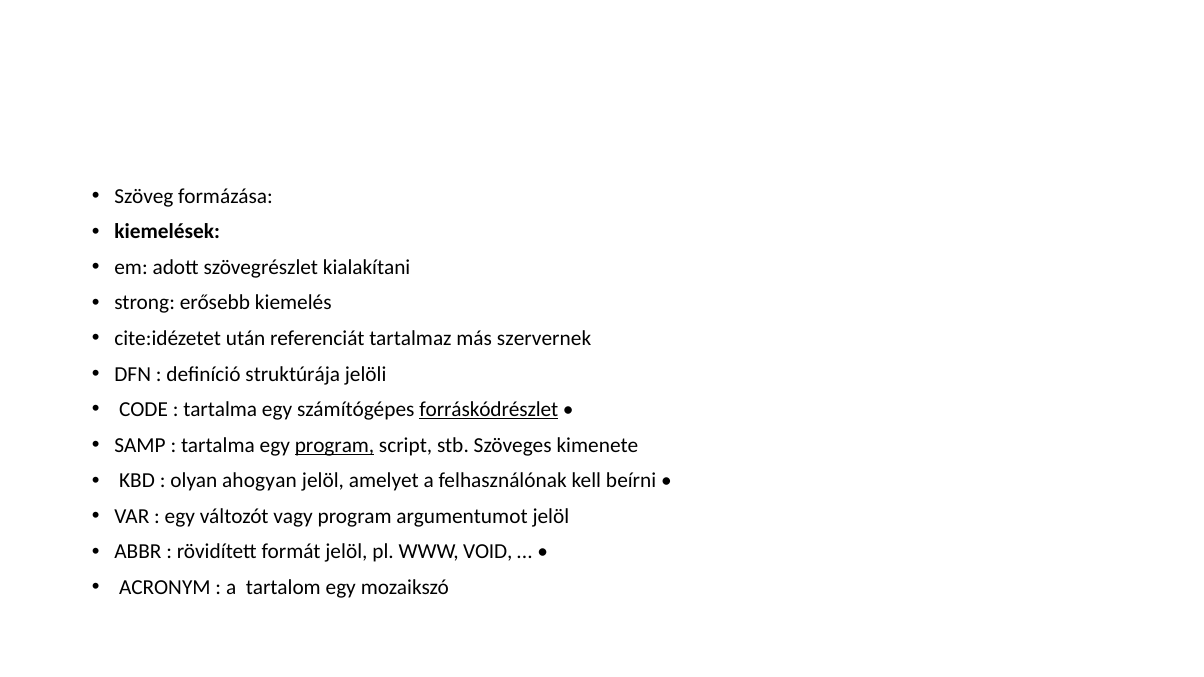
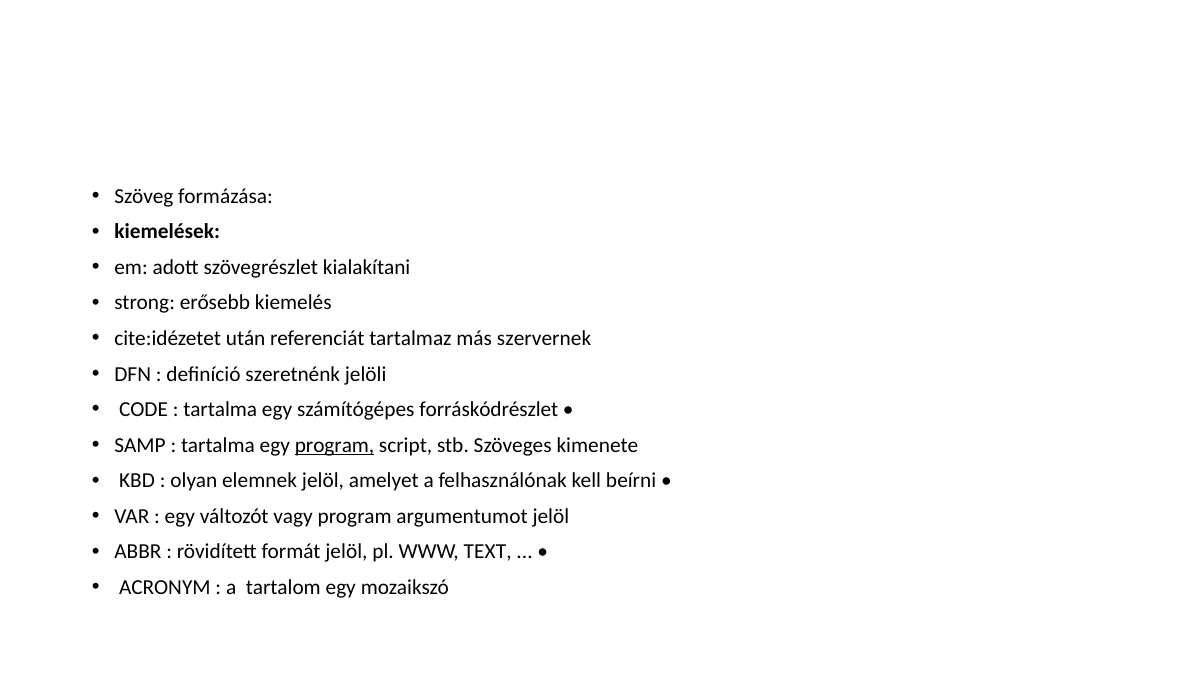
struktúrája: struktúrája -> szeretnénk (293, 374)
forráskódrészlet underline: present -> none (489, 410)
ahogyan: ahogyan -> elemnek (259, 481)
VOID: VOID -> TEXT (488, 552)
